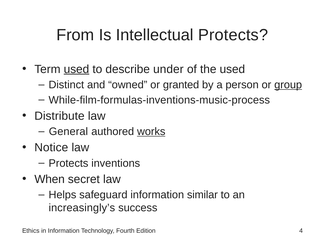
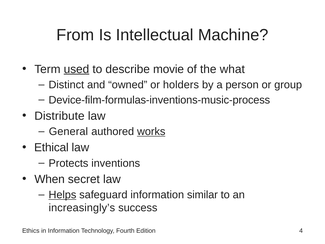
Intellectual Protects: Protects -> Machine (233, 35)
under: under -> movie (169, 69)
the used: used -> what (232, 69)
granted: granted -> holders (181, 85)
group underline: present -> none (288, 85)
While-film-formulas-inventions-music-process: While-film-formulas-inventions-music-process -> Device-film-formulas-inventions-music-process (159, 100)
Notice: Notice -> Ethical (51, 147)
Helps underline: none -> present (62, 195)
